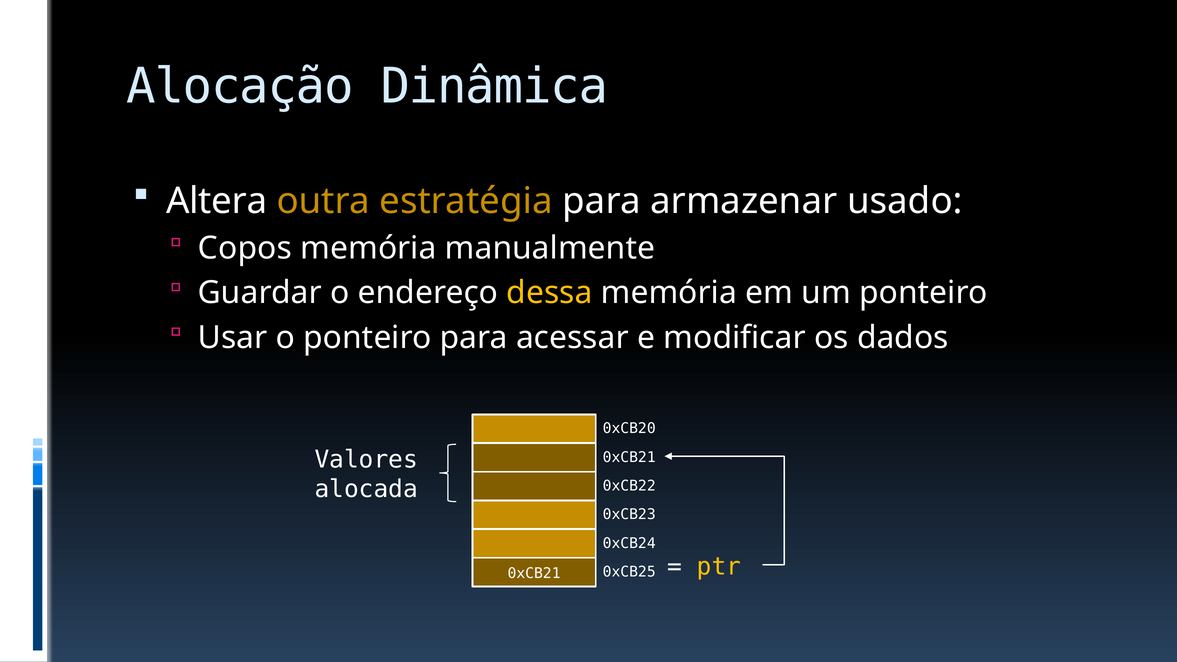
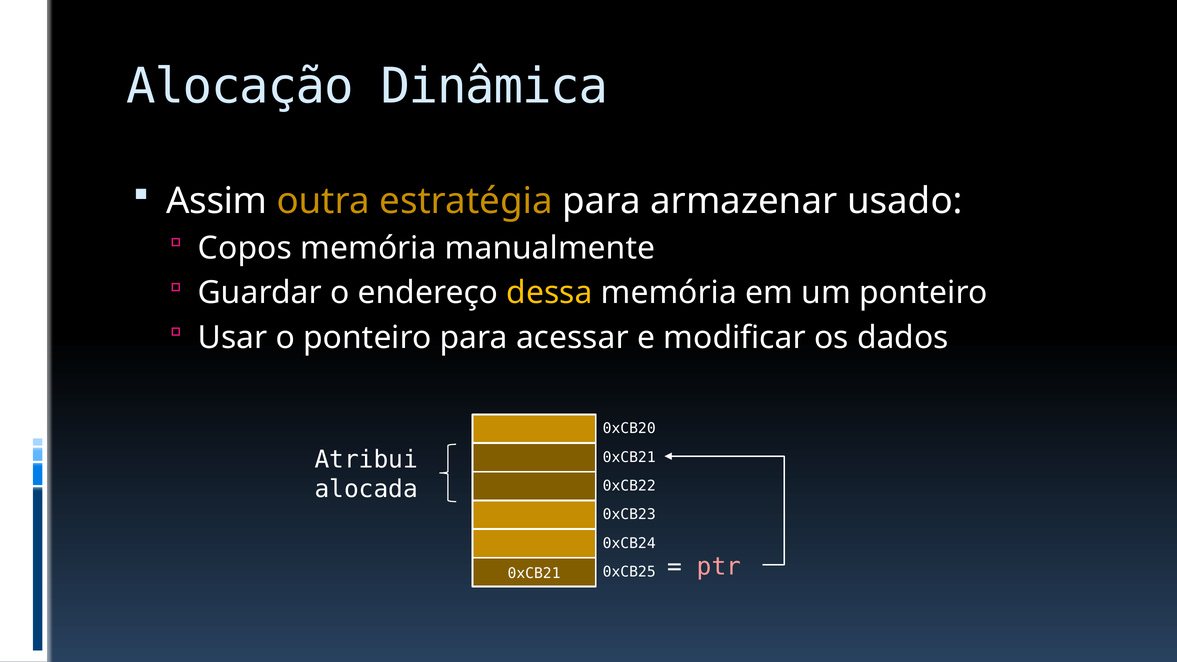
Altera: Altera -> Assim (217, 201)
Valores: Valores -> Atribui (366, 460)
ptr colour: yellow -> pink (719, 567)
